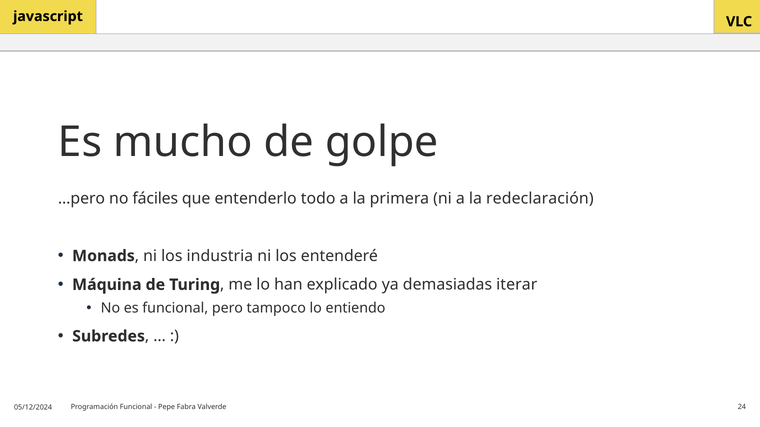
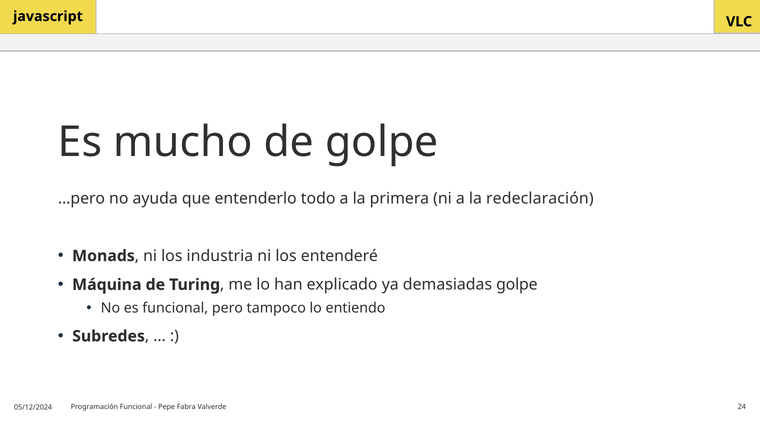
fáciles: fáciles -> ayuda (155, 199)
demasiadas iterar: iterar -> golpe (517, 285)
